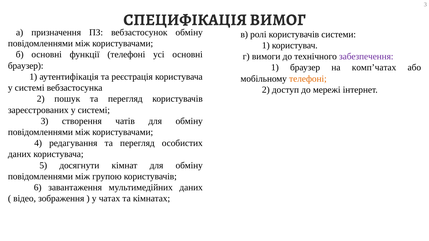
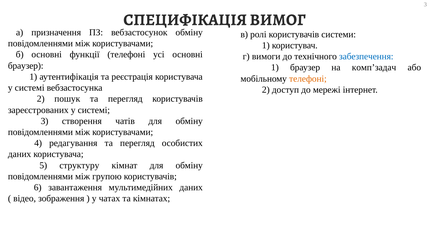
забезпечення colour: purple -> blue (366, 57)
комп’чатах: комп’чатах -> комп’задач (374, 68)
досягнути: досягнути -> структуру (79, 166)
